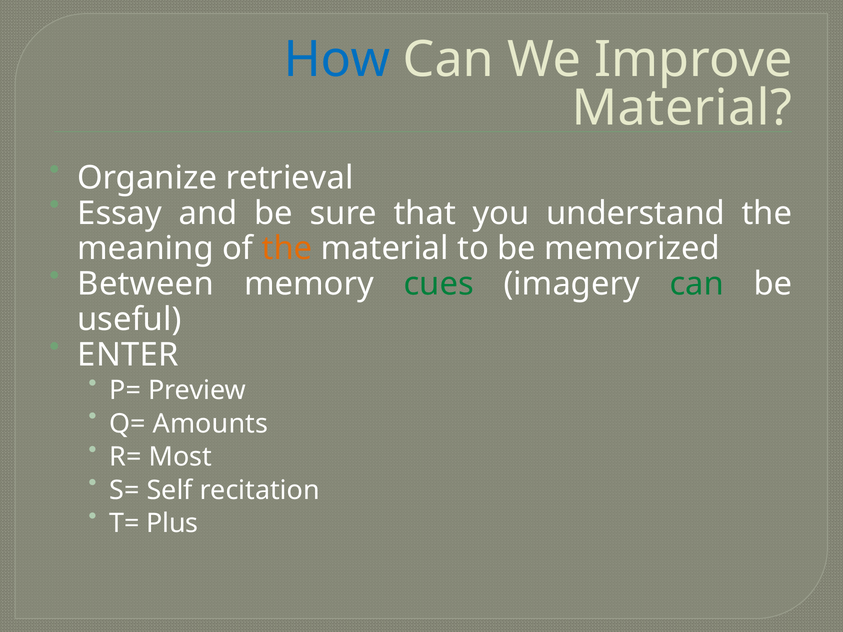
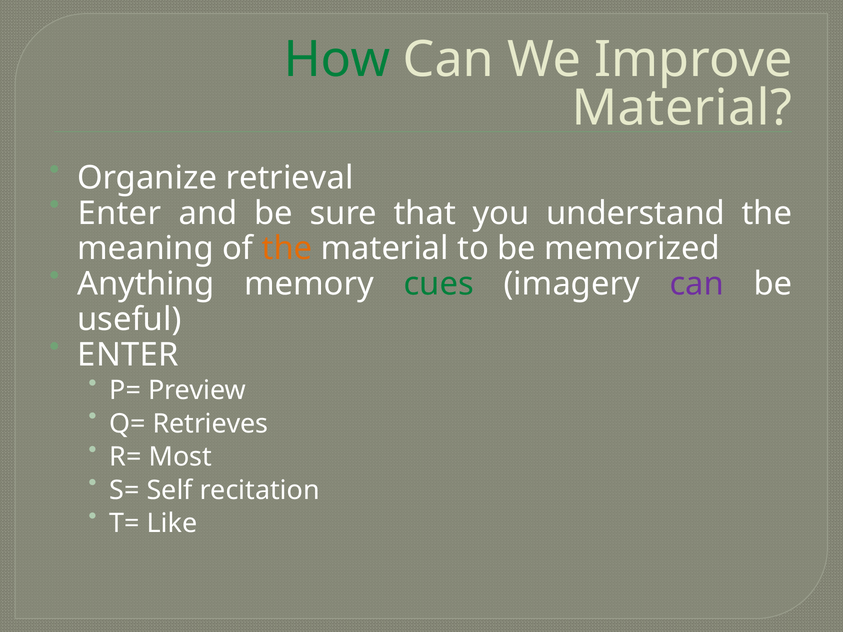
How colour: blue -> green (337, 60)
Essay: Essay -> Enter (119, 213)
Between: Between -> Anything (146, 284)
can colour: green -> purple (697, 284)
Amounts: Amounts -> Retrieves (211, 424)
Plus: Plus -> Like (172, 524)
